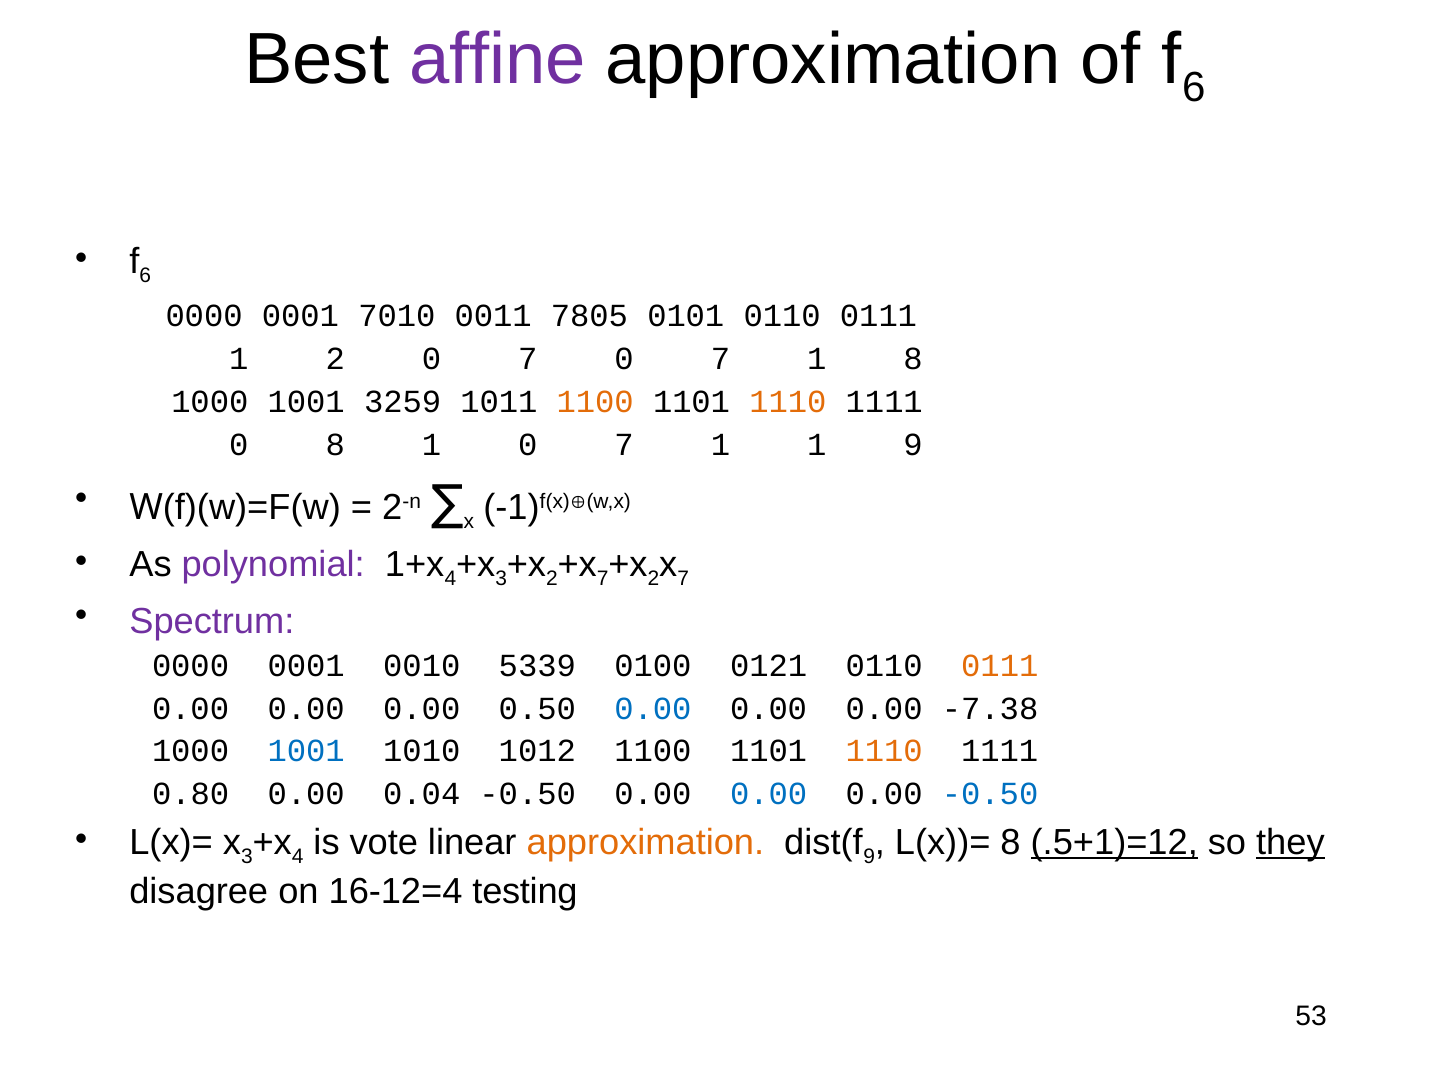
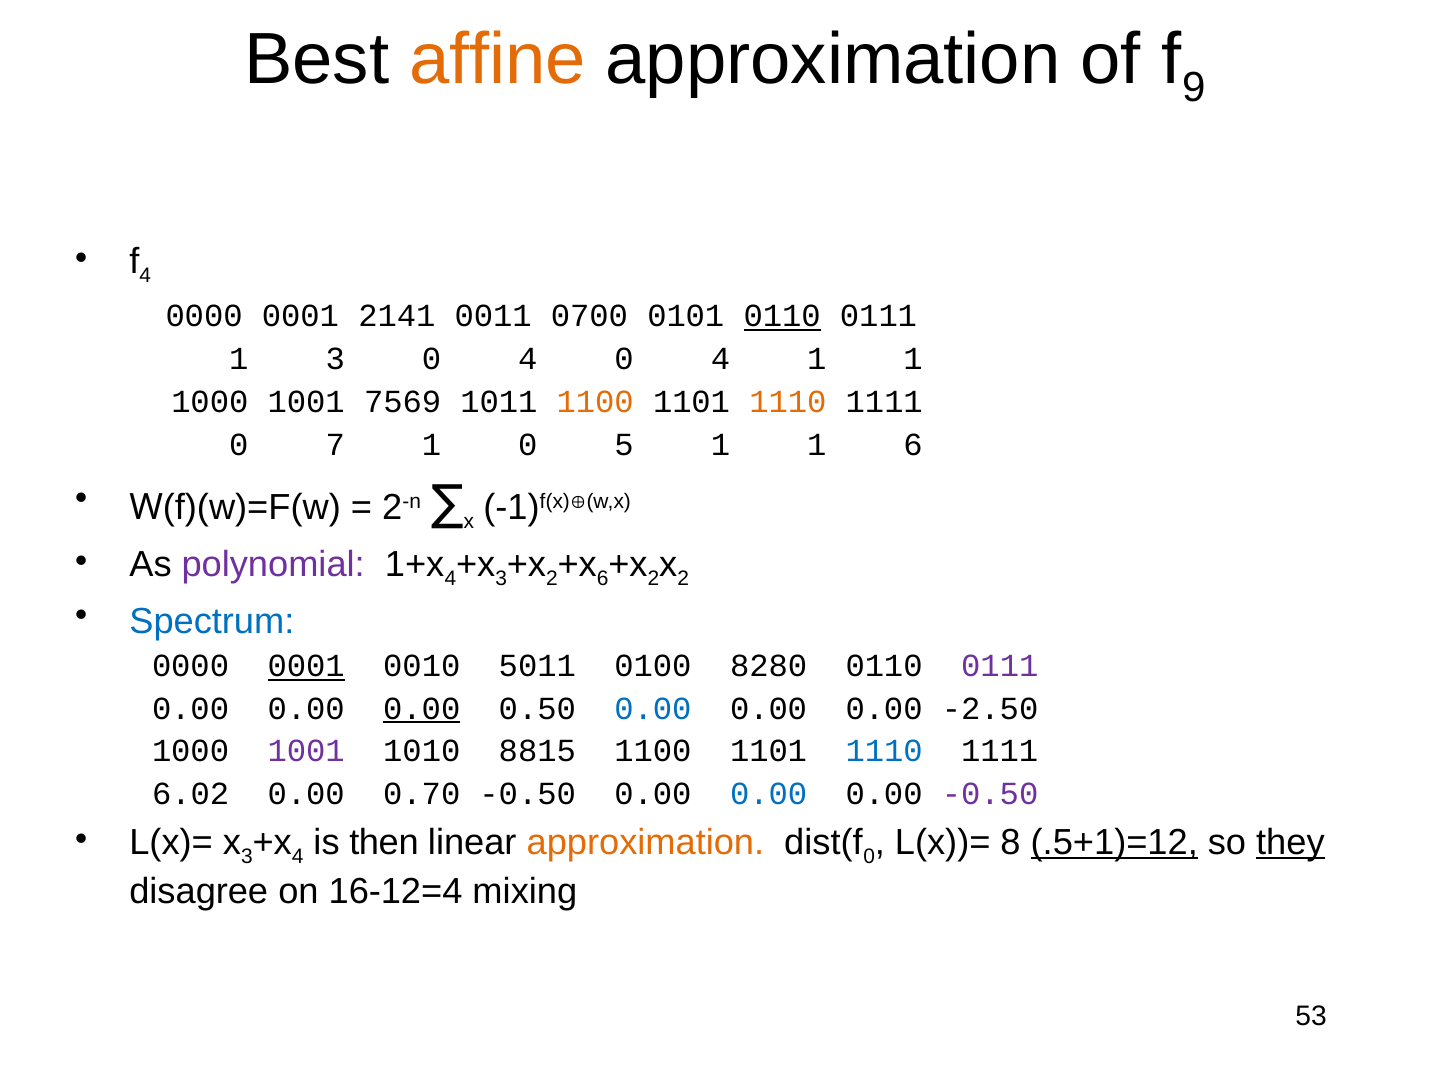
affine colour: purple -> orange (498, 59)
6: 6 -> 9 (1194, 88)
6: 6 -> 4 (145, 275)
7010: 7010 -> 2141 (397, 316)
7805: 7805 -> 0700 (589, 316)
0110 underline: none -> present (782, 316)
1 2: 2 -> 3 (335, 360)
7: 7 -> 4 (528, 360)
7: 7 -> 4 (720, 360)
8: 8 -> 1 (913, 360)
3259: 3259 -> 7569 (403, 402)
0 8: 8 -> 7 (335, 445)
1 0 7: 7 -> 5 (624, 445)
1 9: 9 -> 6 (913, 445)
7: 7 -> 6 (603, 579)
7: 7 -> 2 (683, 579)
Spectrum colour: purple -> blue (212, 621)
0001 underline: none -> present (306, 666)
5339: 5339 -> 5011 (537, 666)
0121: 0121 -> 8280 (769, 666)
0111 colour: orange -> purple (1000, 666)
0.00 underline: none -> present (422, 709)
-7.38: -7.38 -> -2.50 (990, 709)
1001 colour: blue -> purple (306, 752)
1012: 1012 -> 8815 (537, 752)
1110 colour: orange -> blue (884, 752)
0.80: 0.80 -> 6.02 (191, 794)
0.04: 0.04 -> 0.70 (422, 794)
-0.50 colour: blue -> purple (990, 794)
vote: vote -> then (384, 843)
9: 9 -> 0 (869, 857)
testing: testing -> mixing (525, 892)
